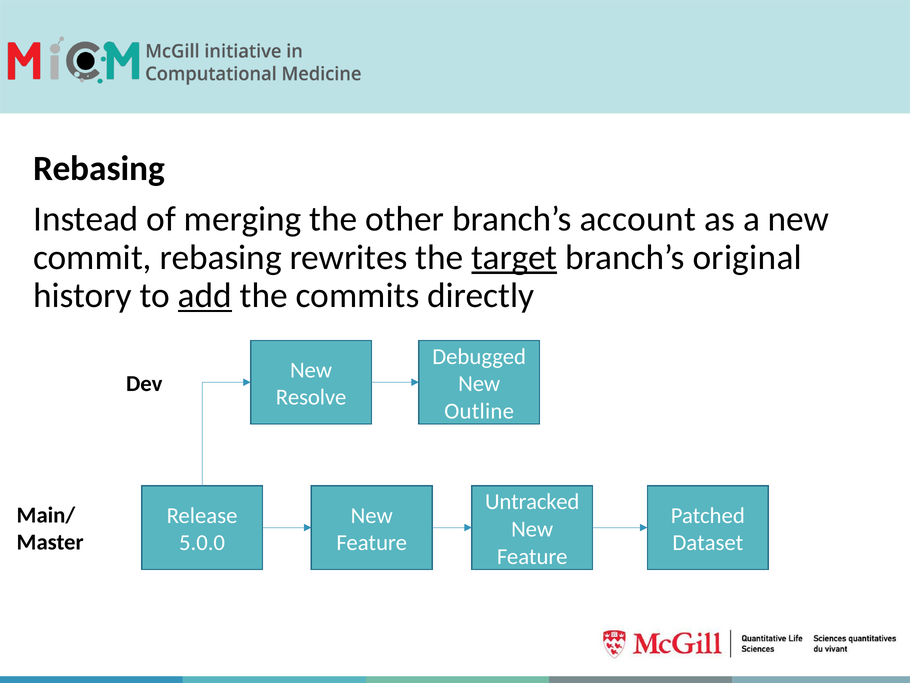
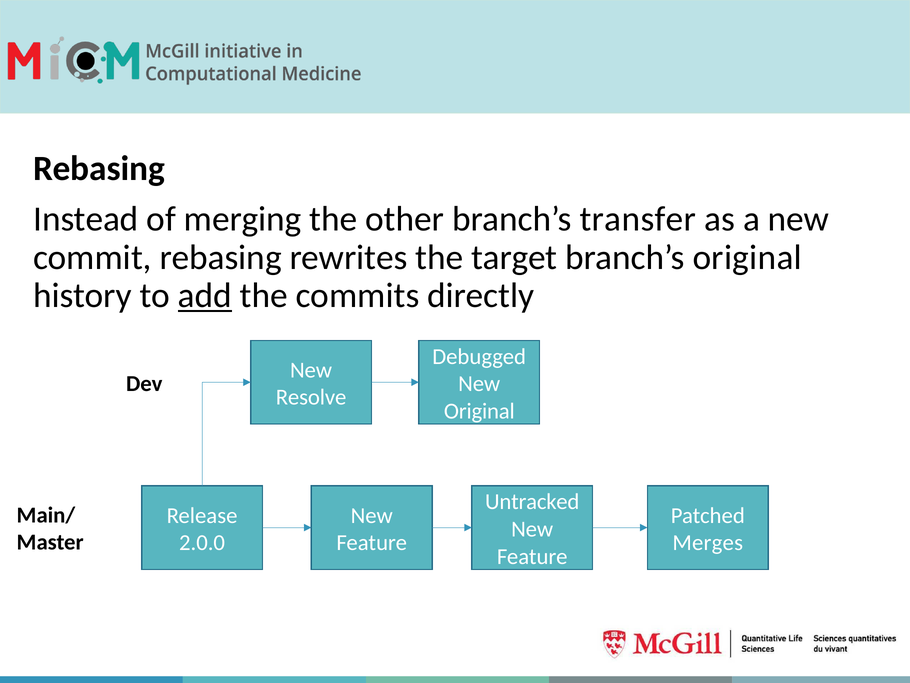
account: account -> transfer (638, 219)
target underline: present -> none (514, 257)
Outline: Outline -> Original (479, 411)
5.0.0: 5.0.0 -> 2.0.0 (202, 542)
Dataset: Dataset -> Merges (708, 542)
